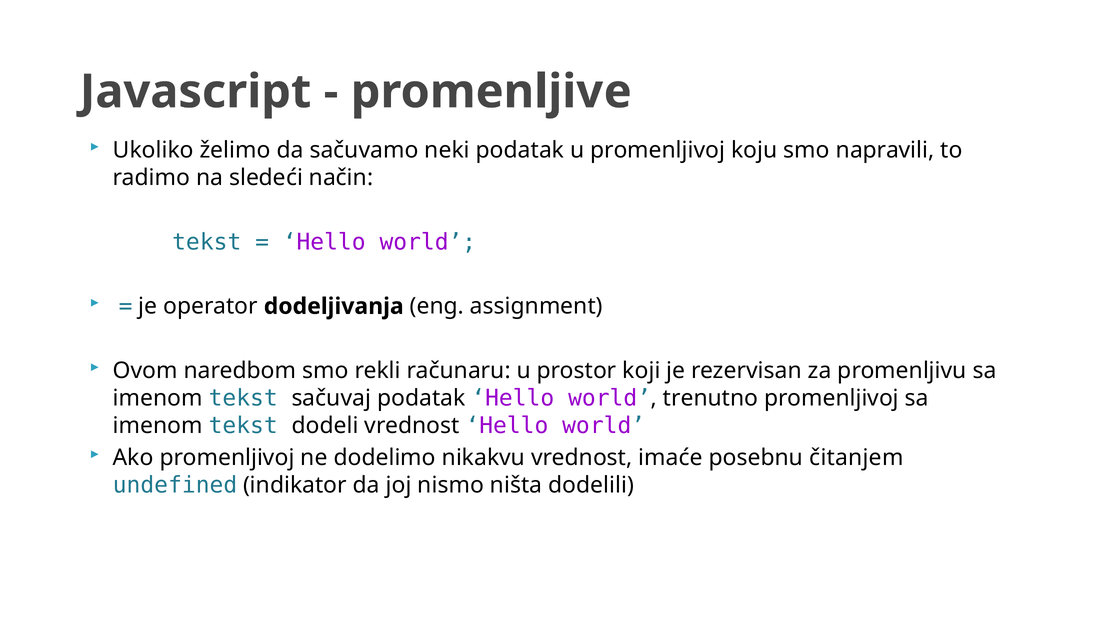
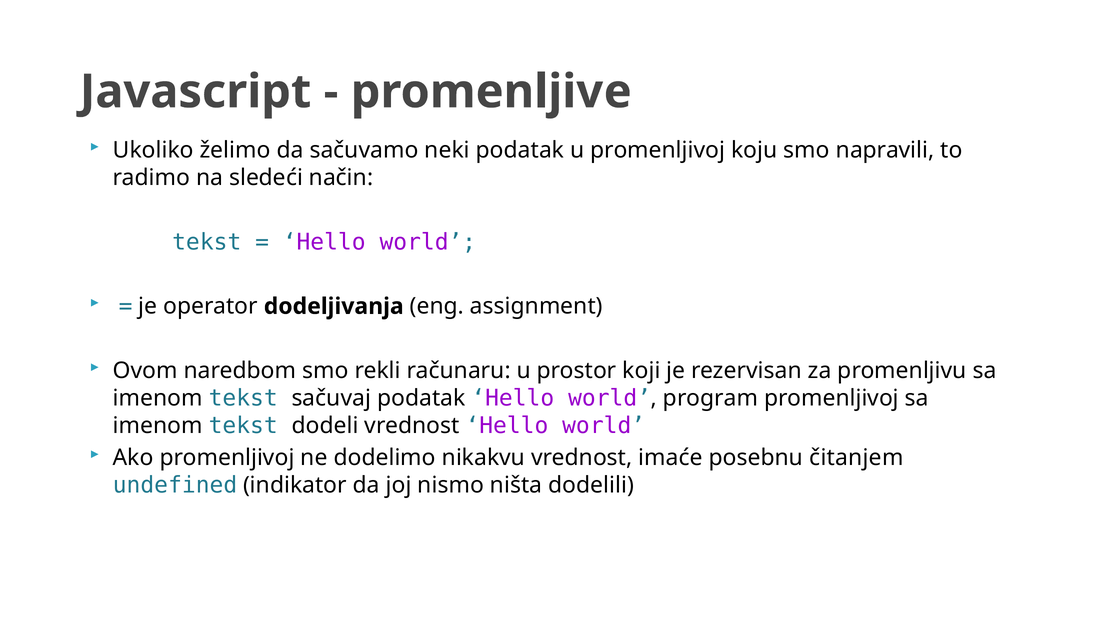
trenutno: trenutno -> program (711, 398)
